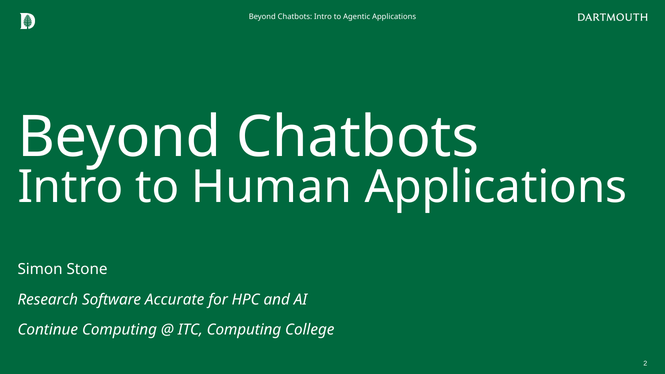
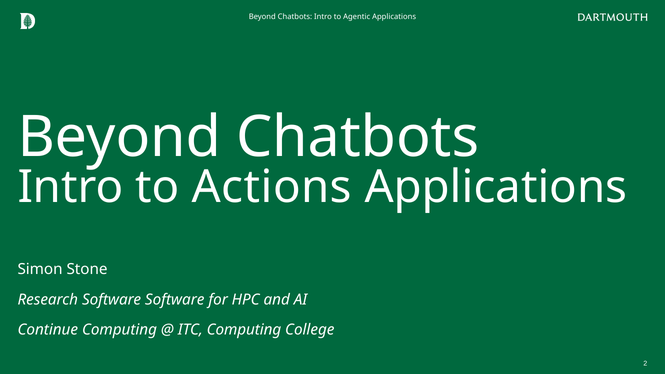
Human: Human -> Actions (272, 187)
Software Accurate: Accurate -> Software (175, 300)
